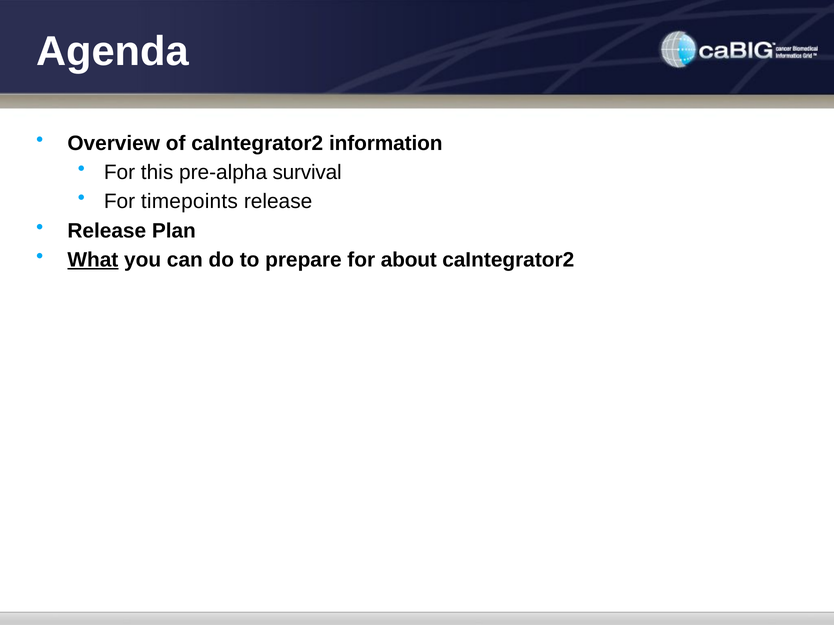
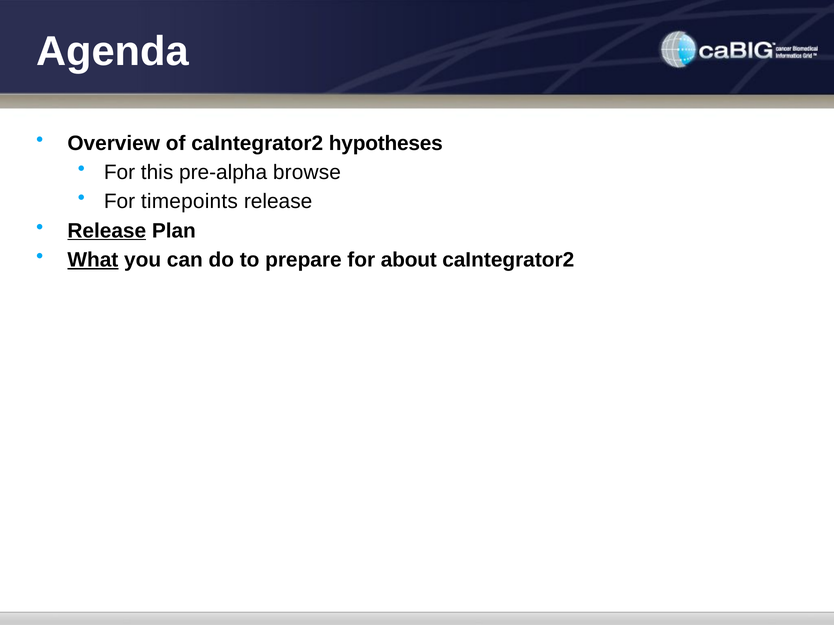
information: information -> hypotheses (386, 143)
survival: survival -> browse (307, 172)
Release underline: none -> present (107, 231)
